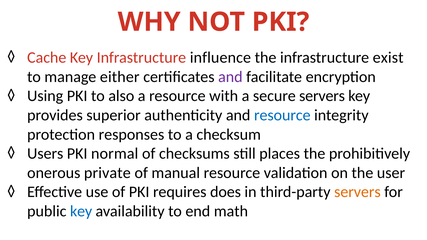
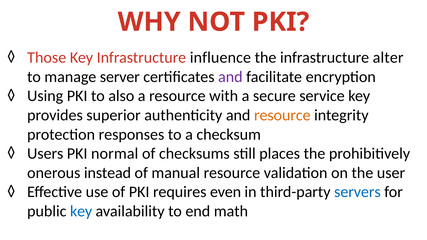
Cache: Cache -> Those (47, 58)
exist: exist -> alter (388, 58)
either: either -> server (120, 77)
secure servers: servers -> service (322, 96)
resource colour: blue -> orange (282, 115)
private: private -> instead (108, 173)
does: does -> even (226, 192)
servers colour: orange -> blue (357, 192)
